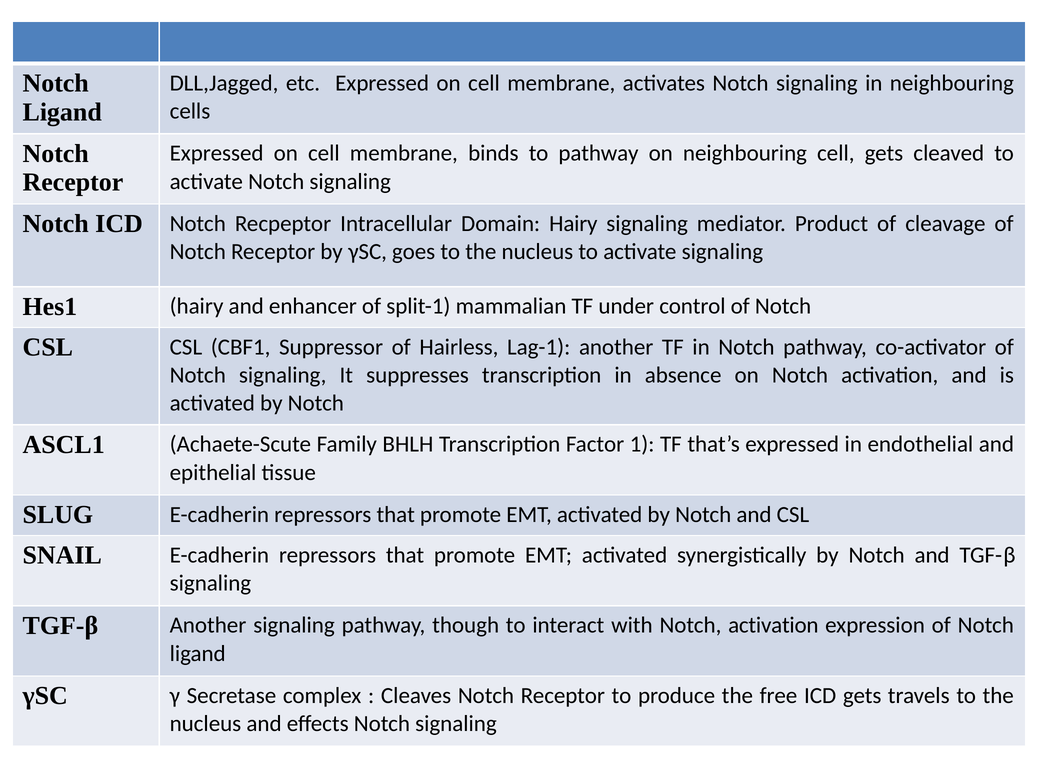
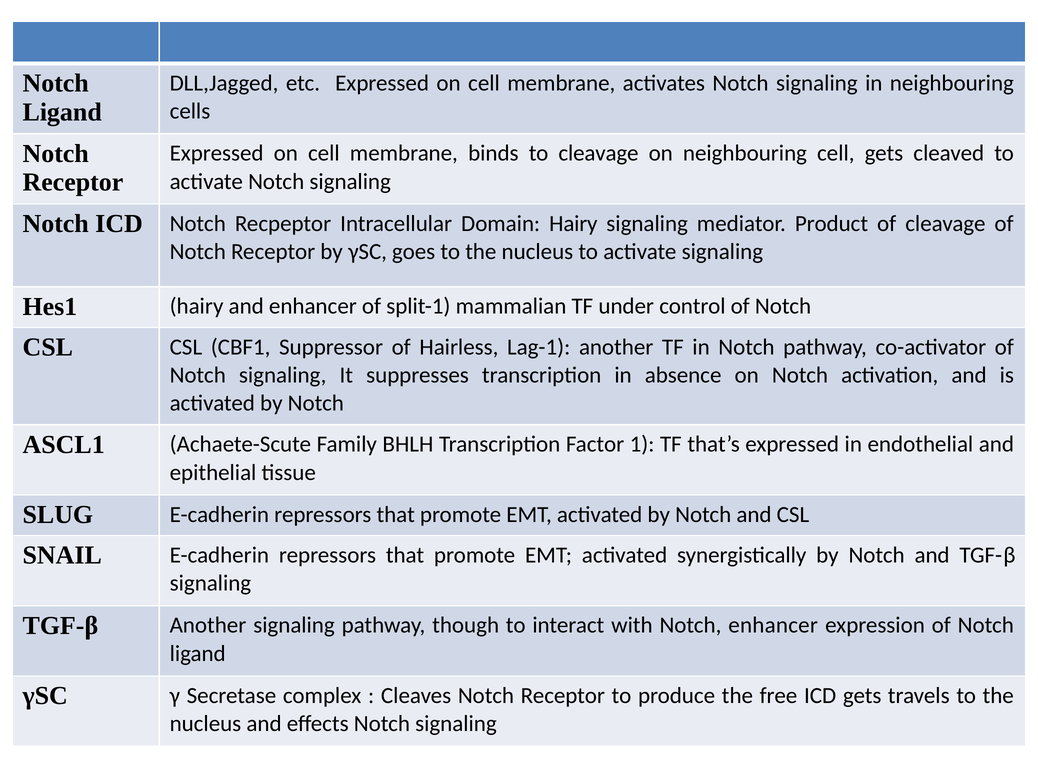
to pathway: pathway -> cleavage (599, 153)
with Notch activation: activation -> enhancer (773, 626)
